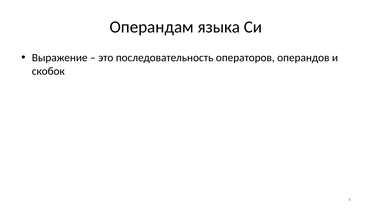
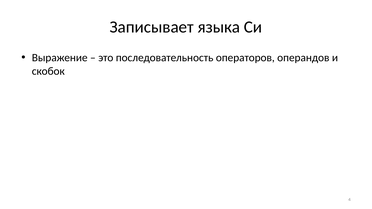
Операндам: Операндам -> Записывает (152, 27)
